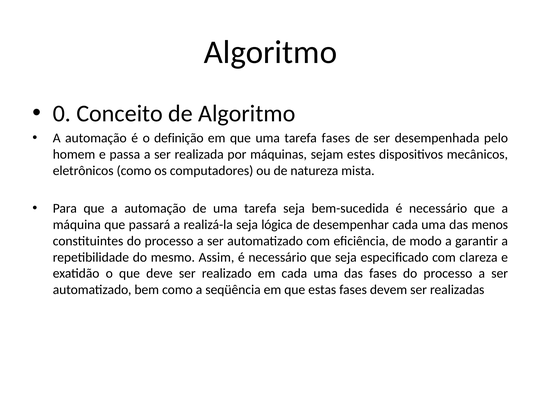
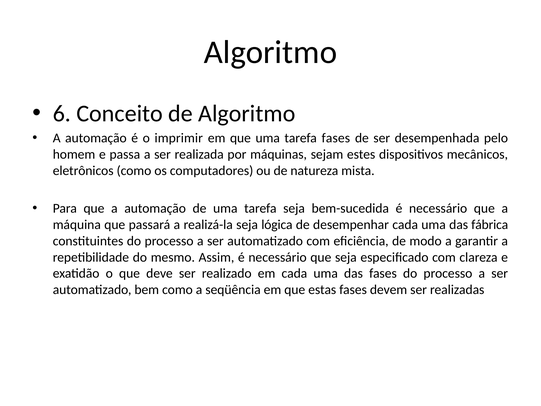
0: 0 -> 6 (62, 114)
definição: definição -> imprimir (179, 138)
menos: menos -> fábrica (490, 225)
